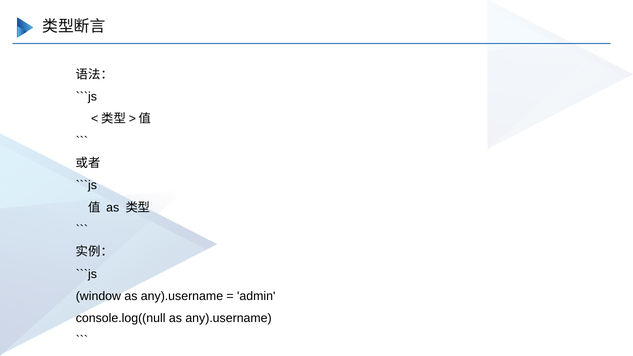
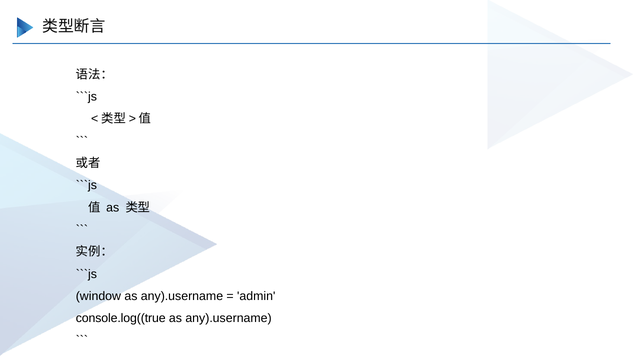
console.log((null: console.log((null -> console.log((true (121, 318)
